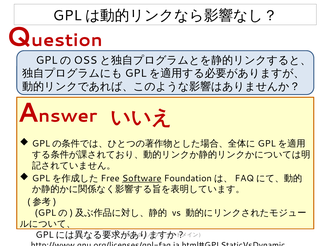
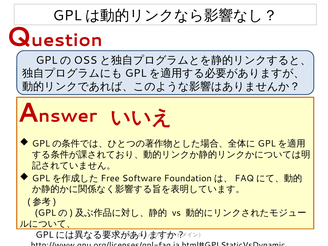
Software underline: present -> none (142, 178)
